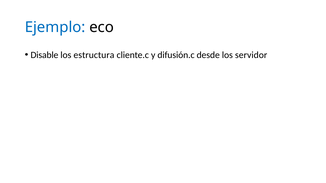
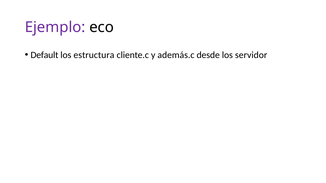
Ejemplo colour: blue -> purple (55, 27)
Disable: Disable -> Default (44, 55)
difusión.c: difusión.c -> además.c (176, 55)
